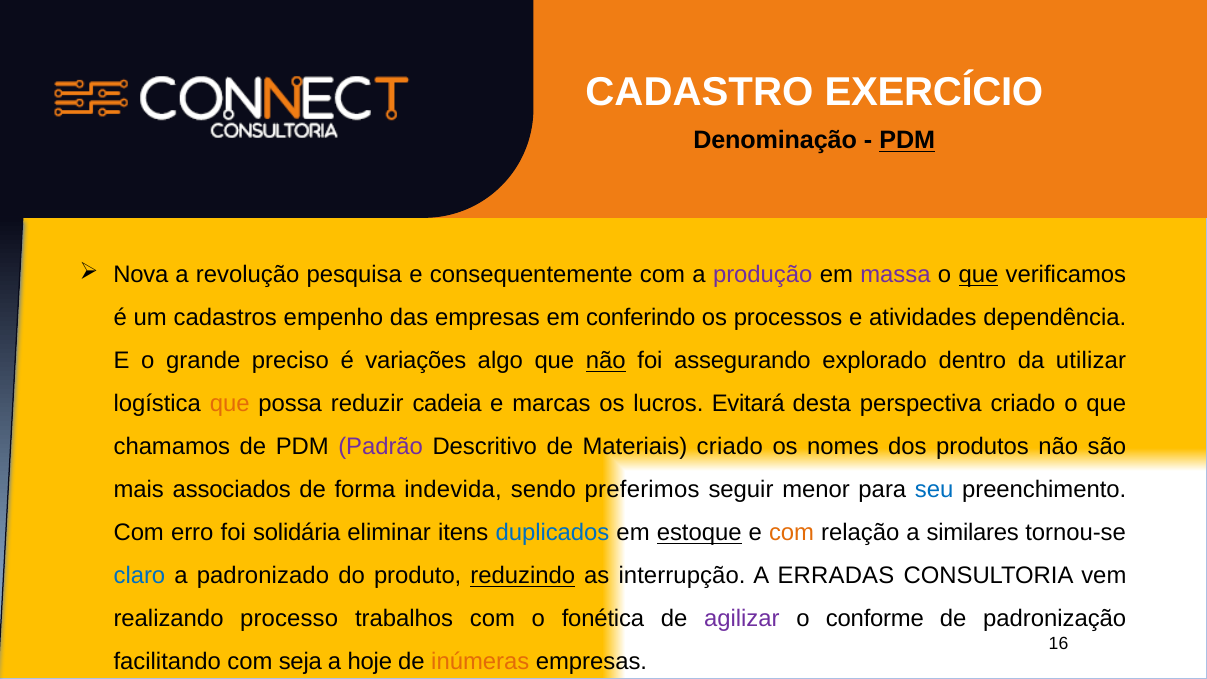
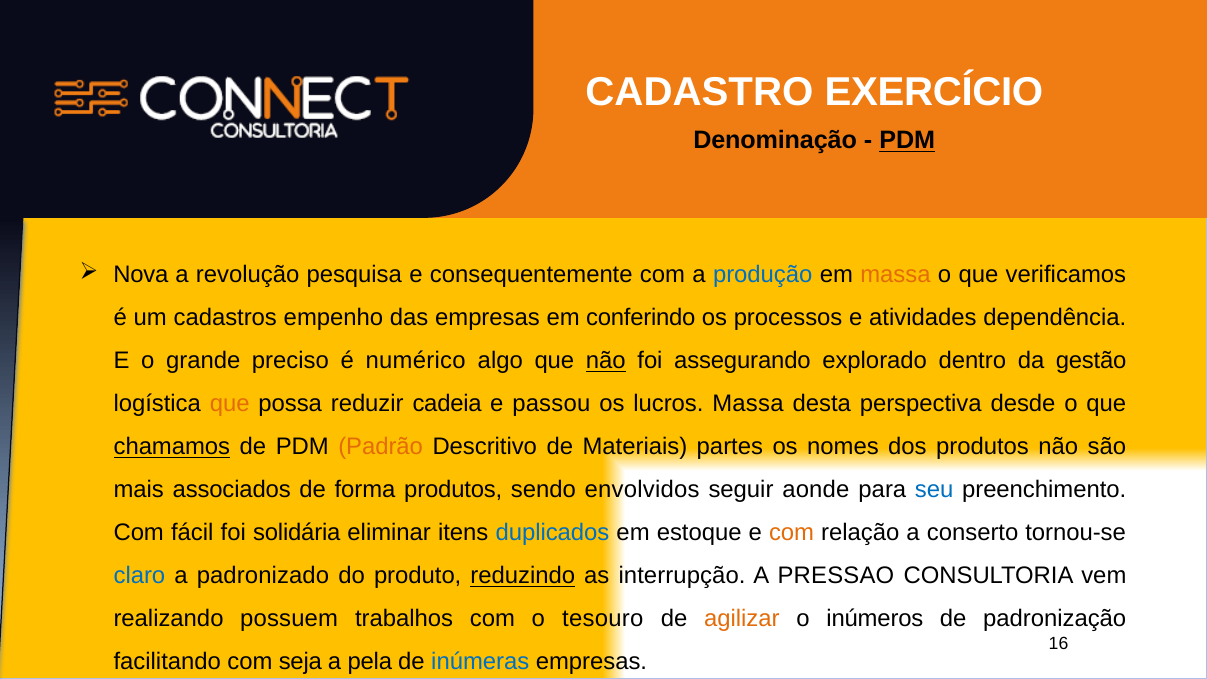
produção colour: purple -> blue (763, 275)
massa colour: purple -> orange (895, 275)
que underline: present -> none (978, 275)
variações: variações -> numérico (416, 361)
utilizar: utilizar -> gestão (1091, 361)
marcas: marcas -> passou (551, 404)
lucros Evitará: Evitará -> Massa (748, 404)
perspectiva criado: criado -> desde (1023, 404)
chamamos underline: none -> present (172, 447)
Padrão colour: purple -> orange (381, 447)
Materiais criado: criado -> partes (730, 447)
forma indevida: indevida -> produtos (453, 490)
preferimos: preferimos -> envolvidos (642, 490)
menor: menor -> aonde (816, 490)
erro: erro -> fácil (192, 533)
estoque underline: present -> none (699, 533)
similares: similares -> conserto (973, 533)
ERRADAS: ERRADAS -> PRESSAO (836, 576)
processo: processo -> possuem (289, 619)
fonética: fonética -> tesouro (603, 619)
agilizar colour: purple -> orange (742, 619)
conforme: conforme -> inúmeros (875, 619)
hoje: hoje -> pela (370, 662)
inúmeras colour: orange -> blue (480, 662)
